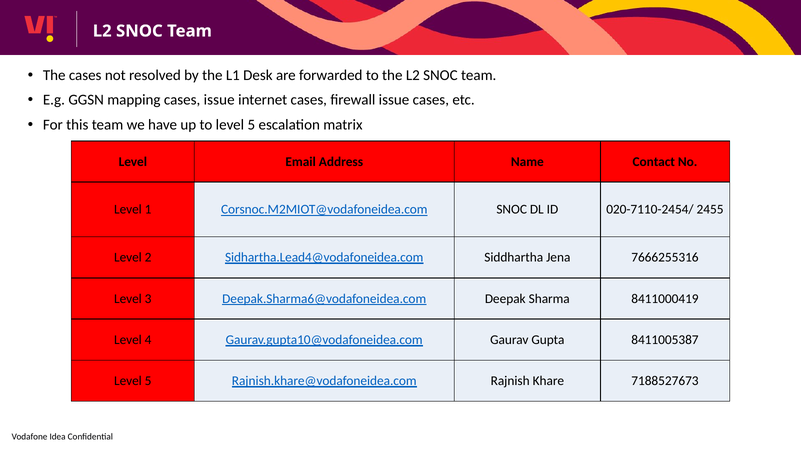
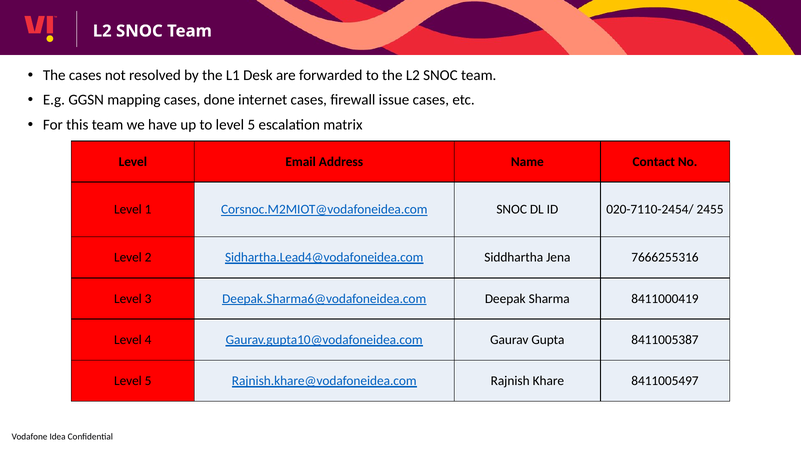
cases issue: issue -> done (219, 100)
7188527673: 7188527673 -> 8411005497 (665, 380)
